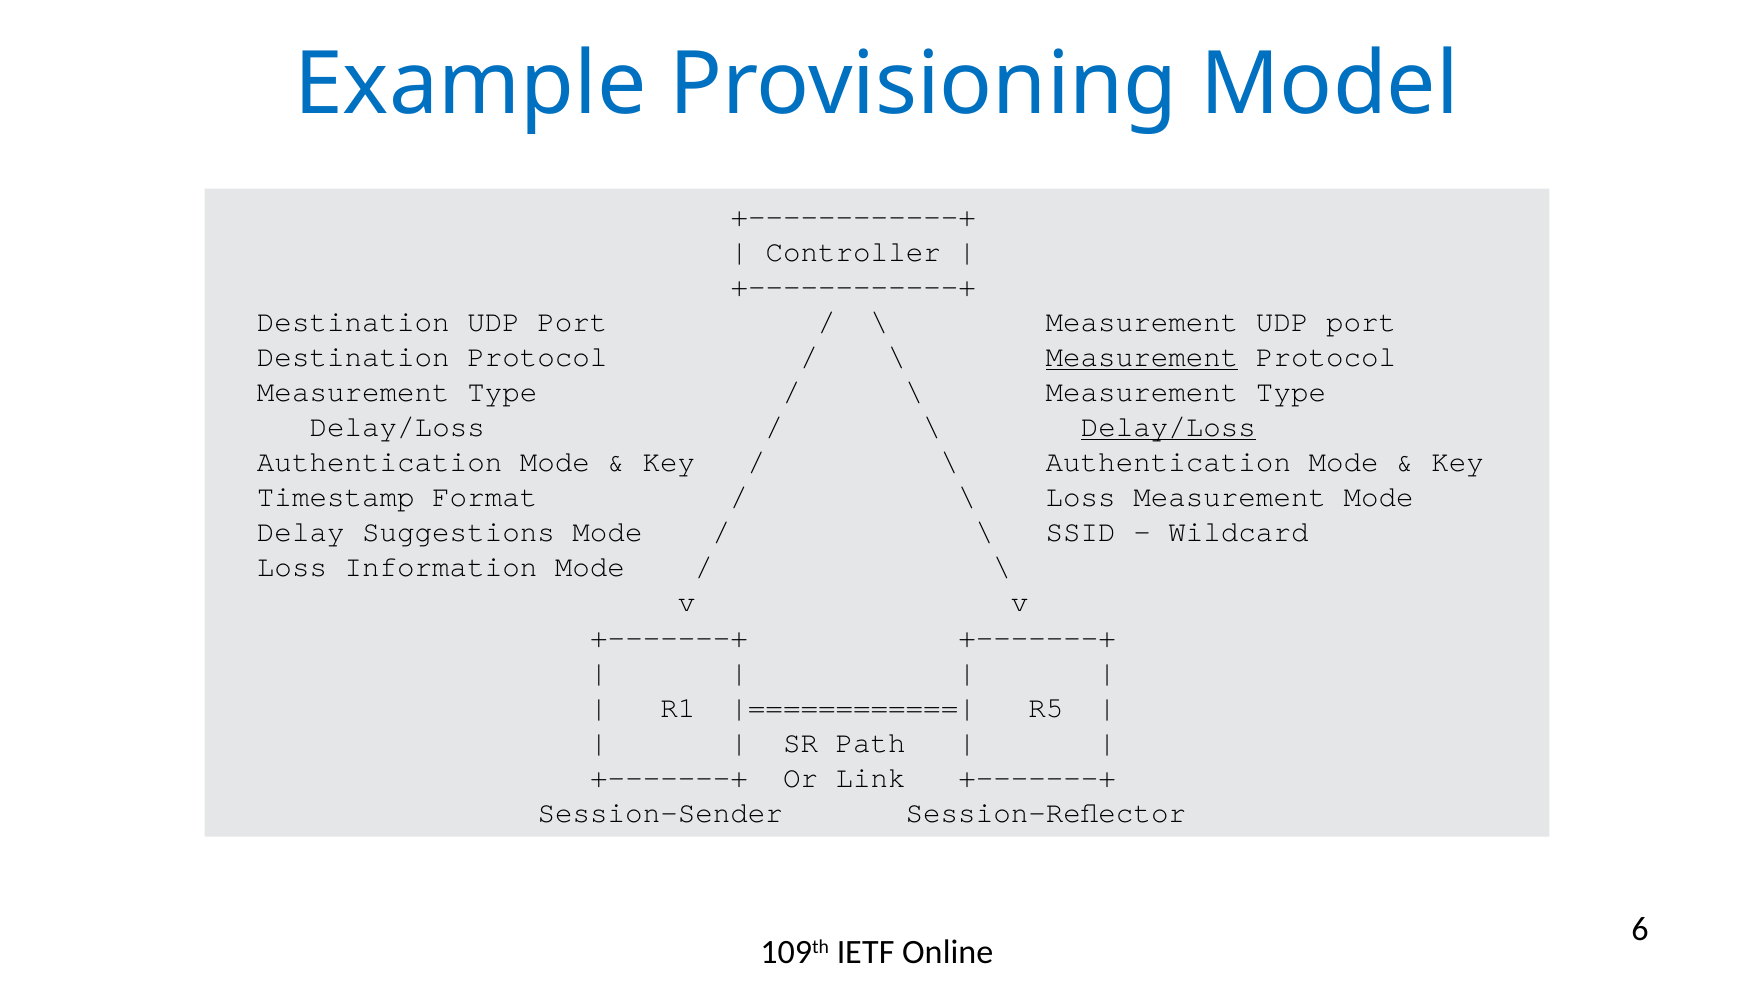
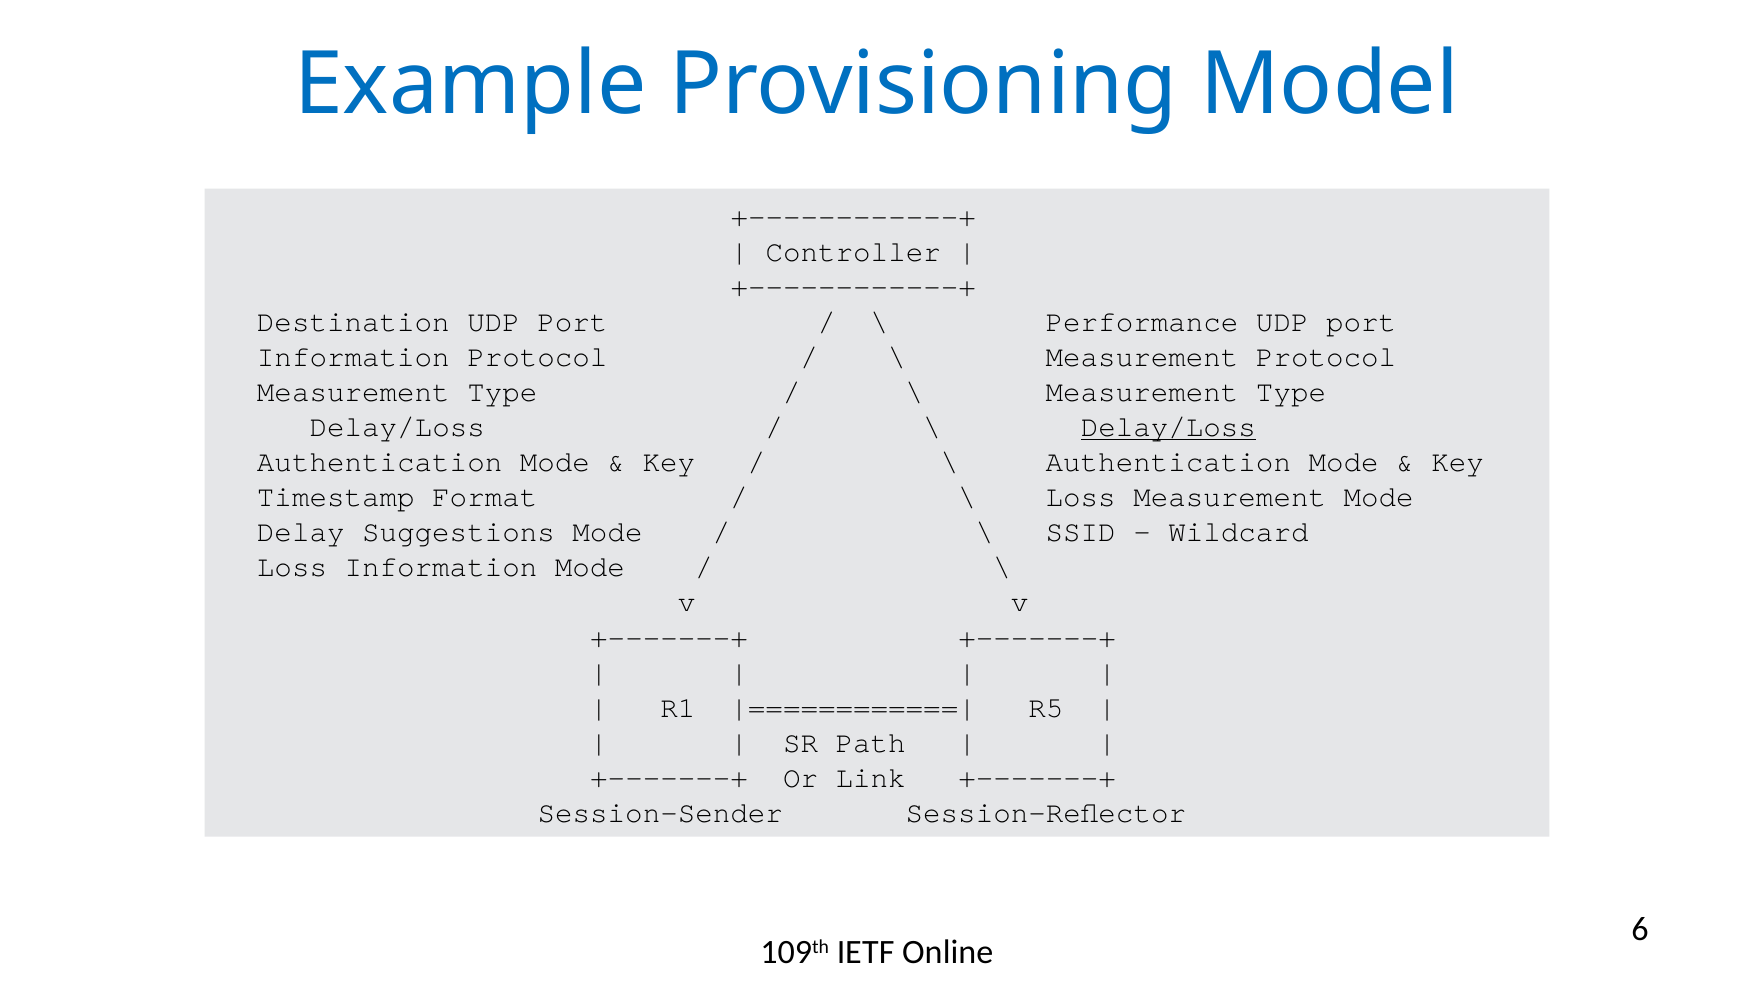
Measurement: Measurement -> Performance (1142, 322)
Destination: Destination -> Information (353, 357)
Measurement underline: present -> none (1142, 357)
